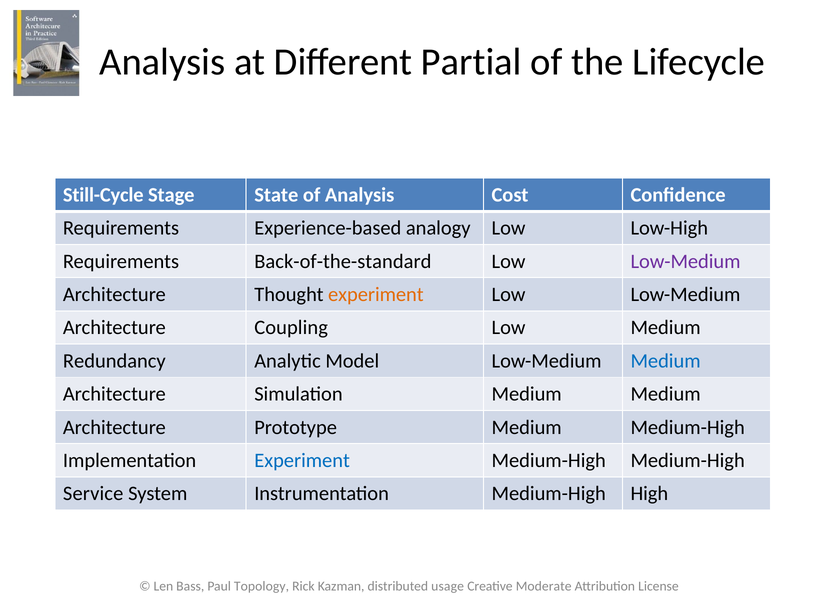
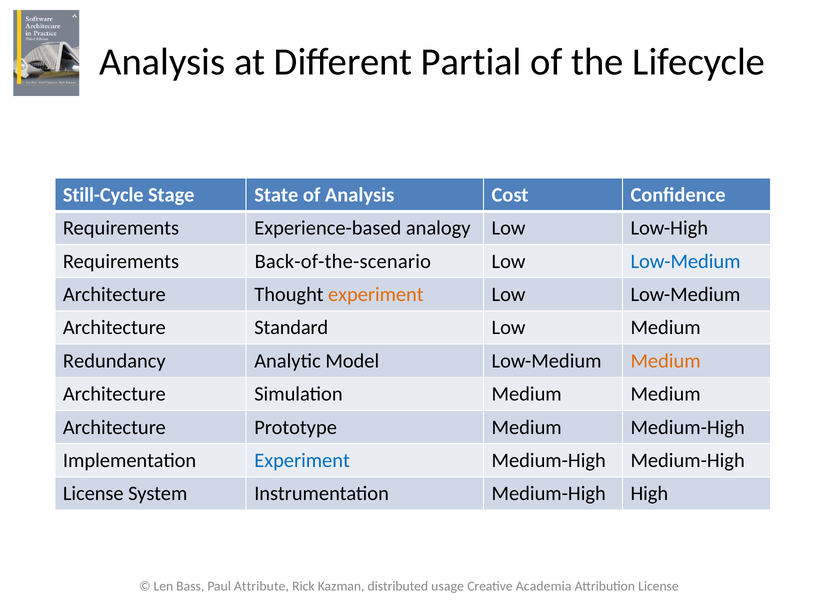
Back-of-the-standard: Back-of-the-standard -> Back-of-the-scenario (343, 261)
Low-Medium colour: purple -> blue (685, 261)
Coupling: Coupling -> Standard (291, 328)
Medium colour: blue -> orange (666, 361)
Service: Service -> License (93, 494)
Topology: Topology -> Attribute (261, 586)
Moderate: Moderate -> Academia (544, 586)
